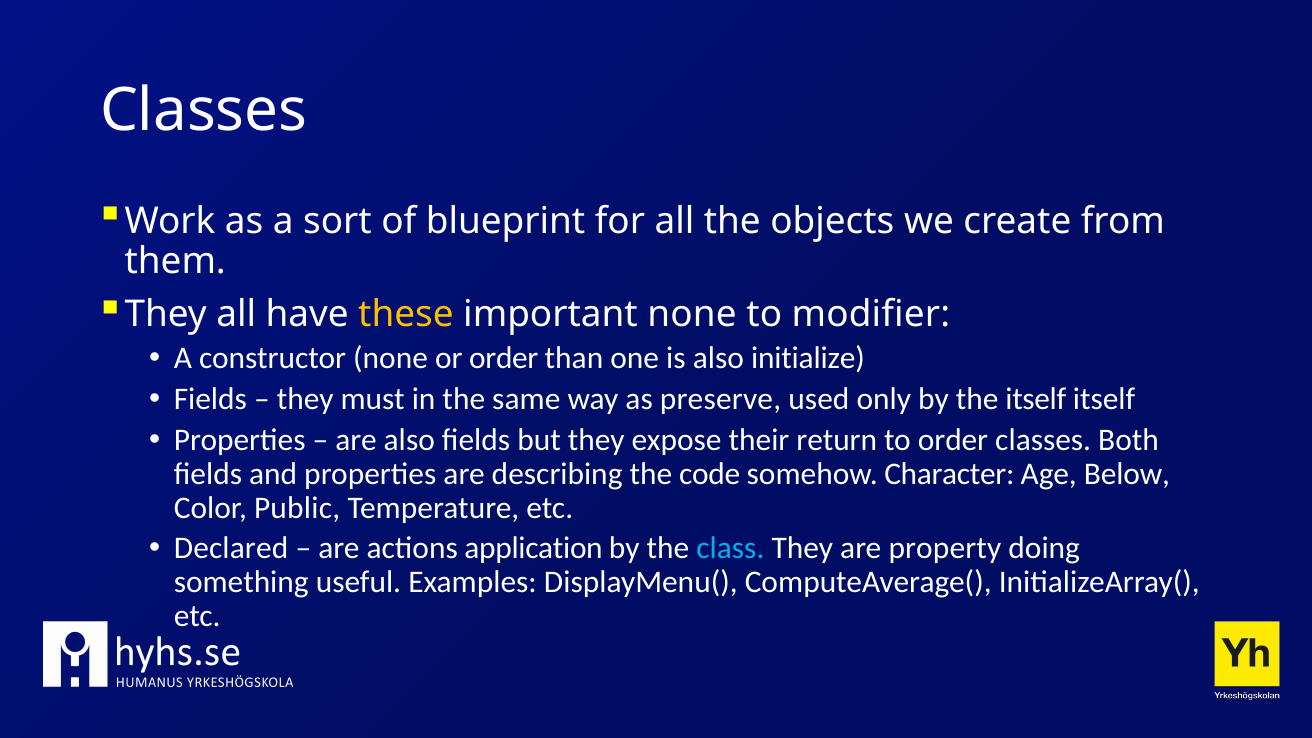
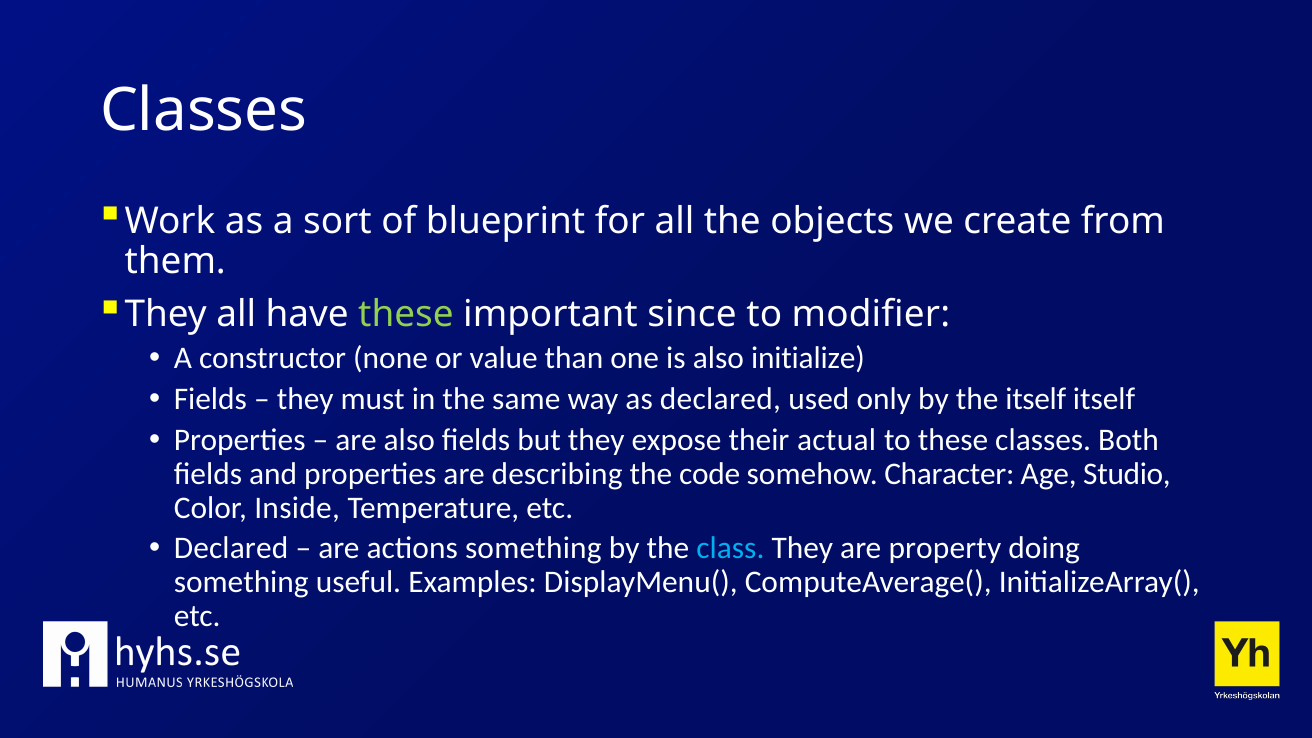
these colour: yellow -> light green (406, 315)
important none: none -> since (692, 315)
or order: order -> value (504, 358)
as preserve: preserve -> declared (720, 399)
return: return -> actual (837, 440)
to order: order -> these (953, 440)
Below: Below -> Studio (1127, 474)
Public: Public -> Inside (297, 508)
actions application: application -> something (533, 548)
